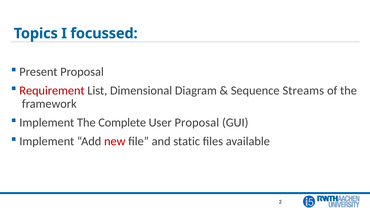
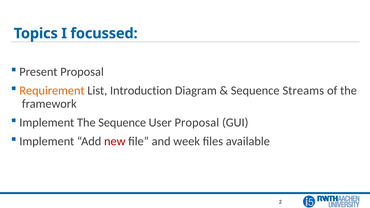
Requirement colour: red -> orange (52, 91)
Dimensional: Dimensional -> Introduction (141, 91)
The Complete: Complete -> Sequence (122, 123)
static: static -> week (187, 141)
